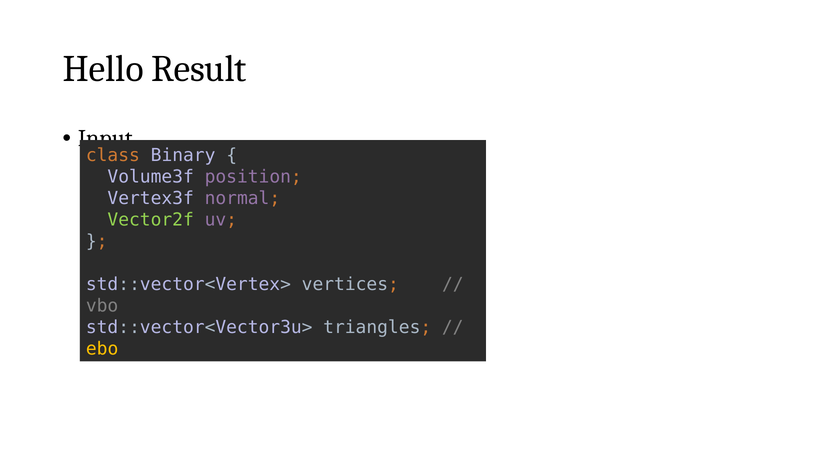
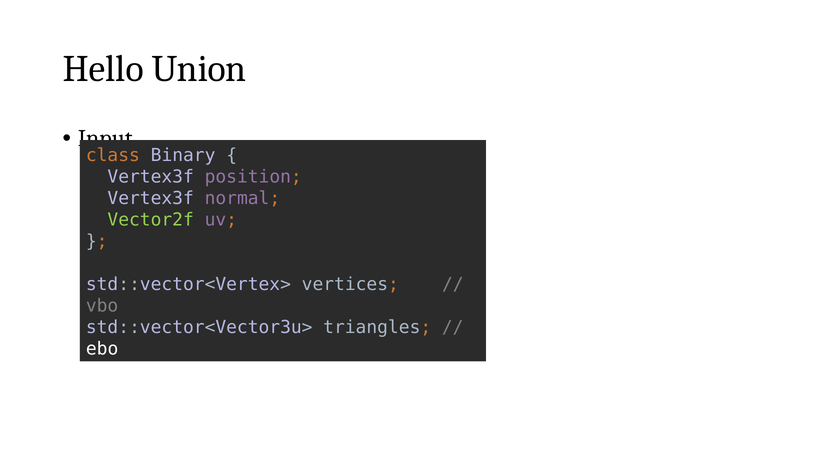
Result: Result -> Union (199, 69)
Volume3f: Volume3f -> Vertex3f (151, 177)
ebo colour: yellow -> white (102, 349)
